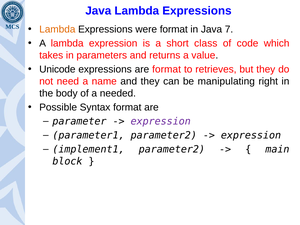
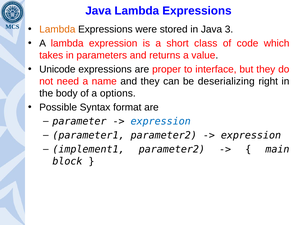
were format: format -> stored (174, 29)
7: 7 -> 3 (229, 29)
are format: format -> proper (167, 69)
retrieves: retrieves -> interface (216, 69)
manipulating: manipulating -> deserializing (226, 81)
needed: needed -> options (118, 93)
expression colour: purple -> blue (161, 121)
